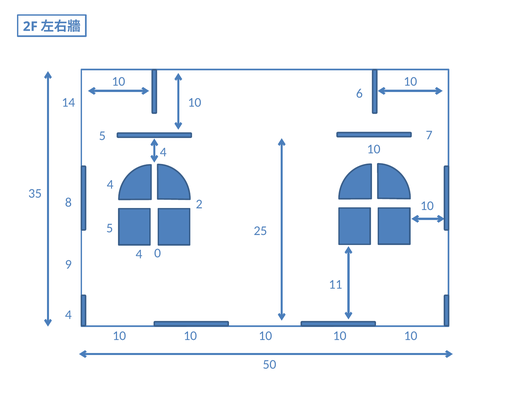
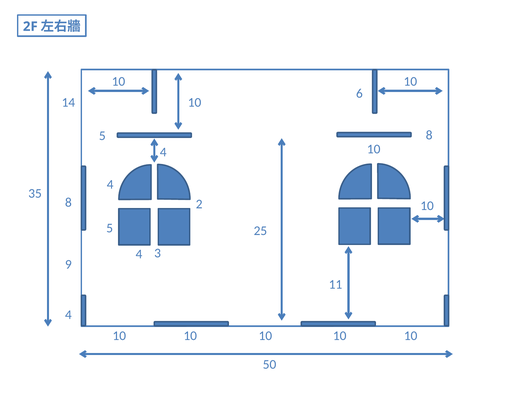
5 7: 7 -> 8 (429, 135)
0: 0 -> 3 (158, 254)
